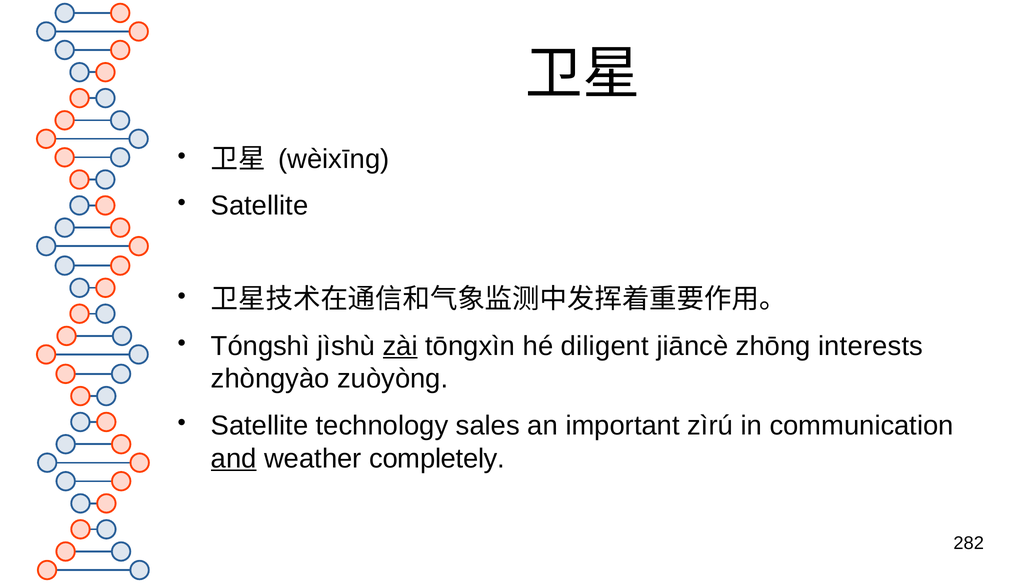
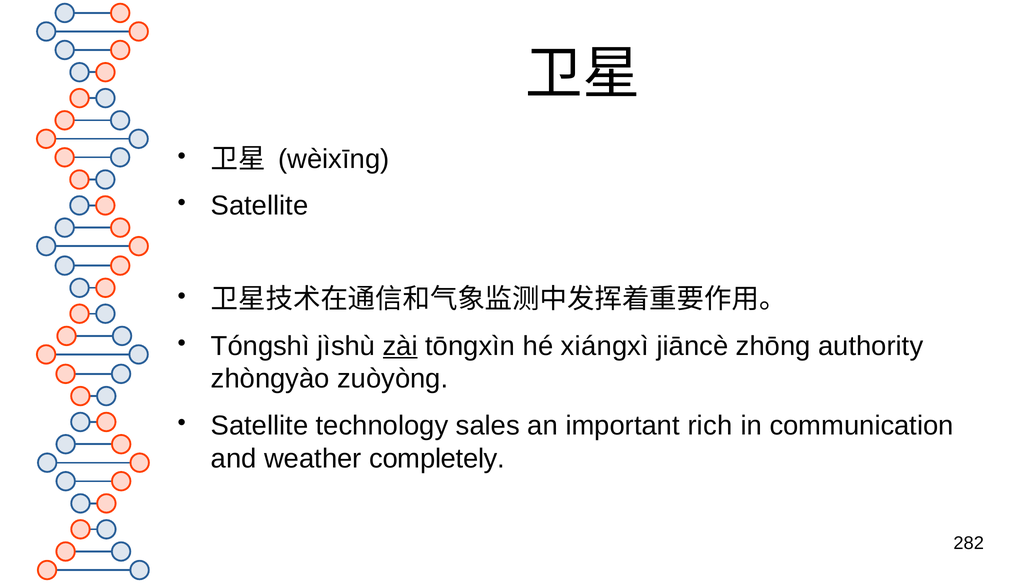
diligent: diligent -> xiángxì (605, 346)
interests: interests -> authority (871, 346)
zìrú: zìrú -> rich (710, 425)
and underline: present -> none (234, 458)
